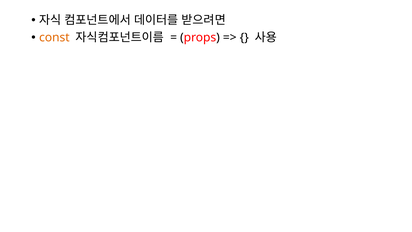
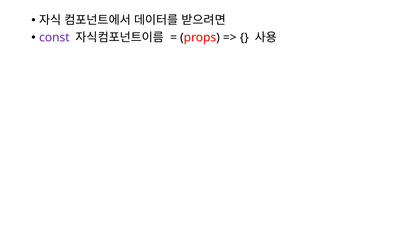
const colour: orange -> purple (54, 38)
